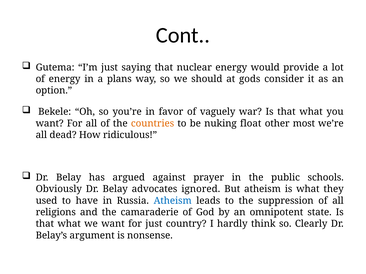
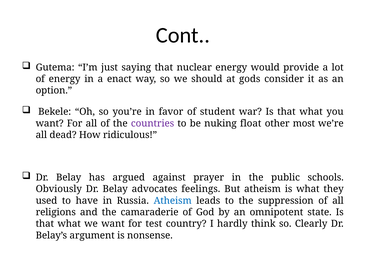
plans: plans -> enact (119, 79)
vaguely: vaguely -> student (218, 112)
countries colour: orange -> purple (153, 124)
ignored: ignored -> feelings (201, 189)
for just: just -> test (154, 224)
